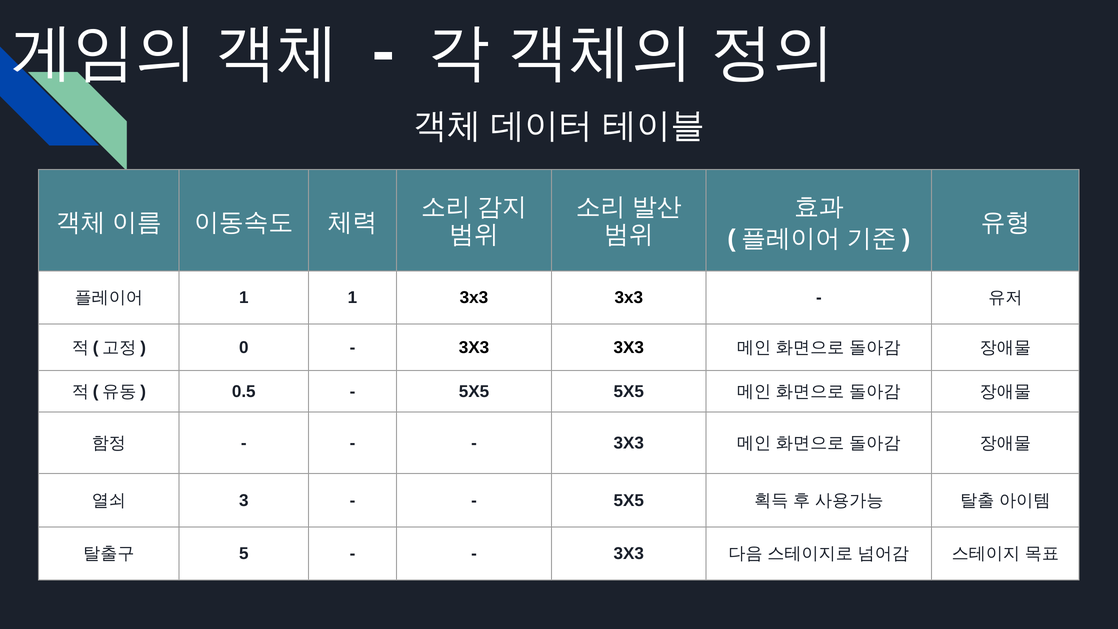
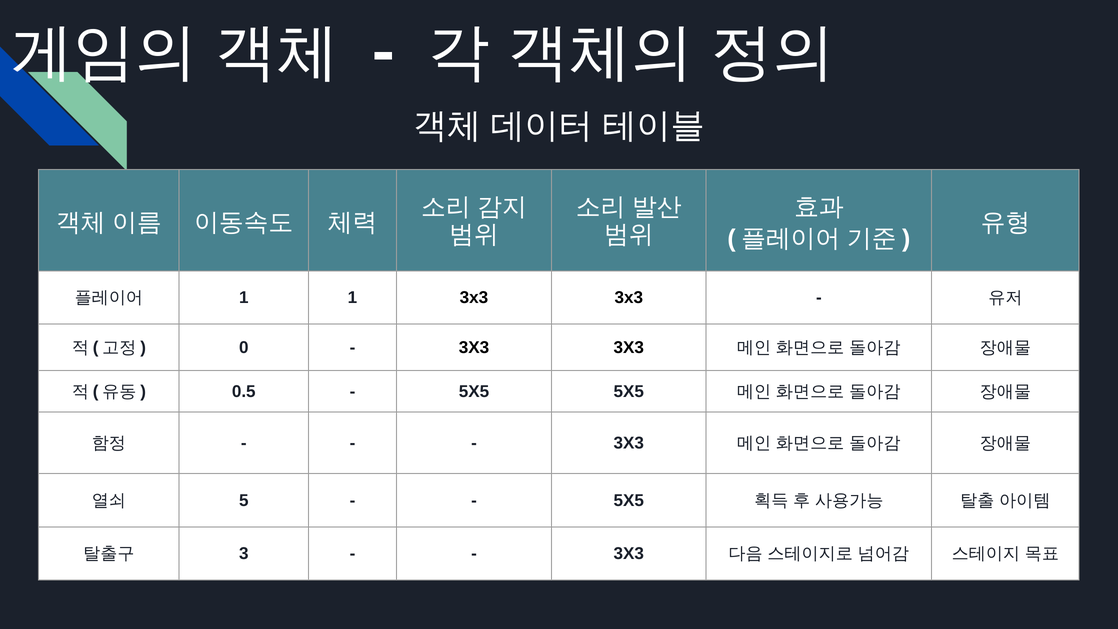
3: 3 -> 5 (244, 500)
5: 5 -> 3 (244, 554)
